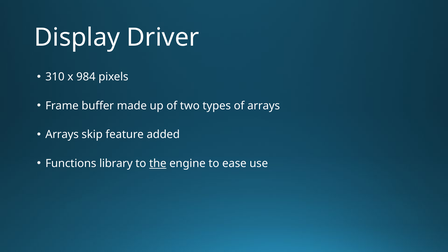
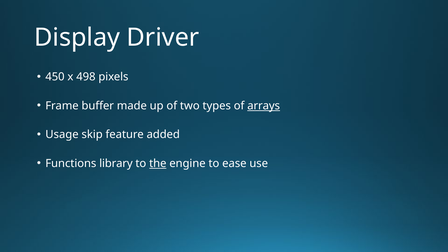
310: 310 -> 450 (55, 77)
984: 984 -> 498 (86, 77)
arrays underline: none -> present (264, 106)
Arrays: Arrays -> Usage (62, 135)
